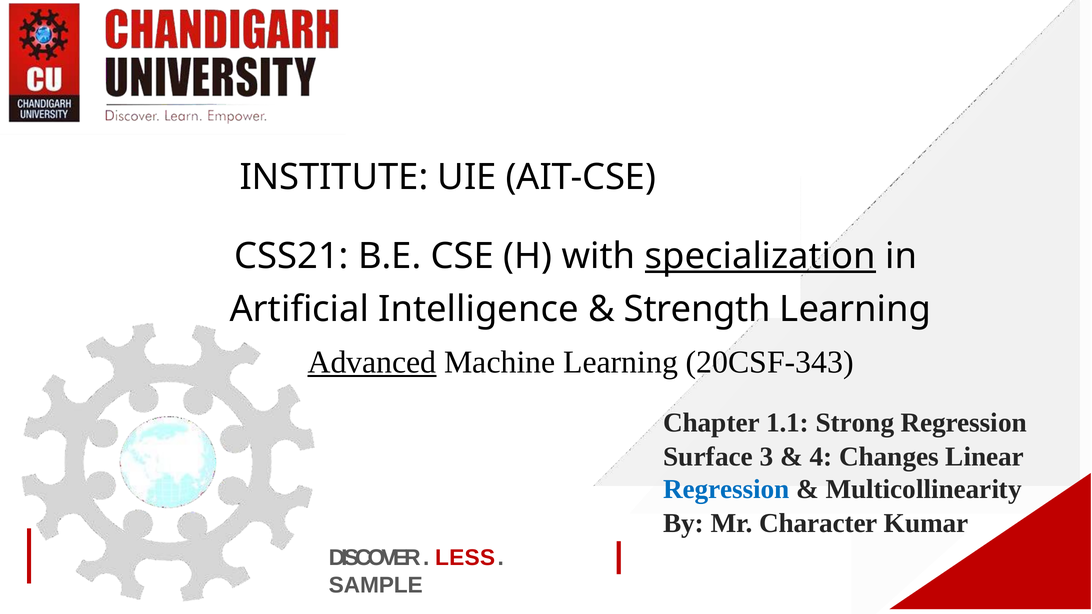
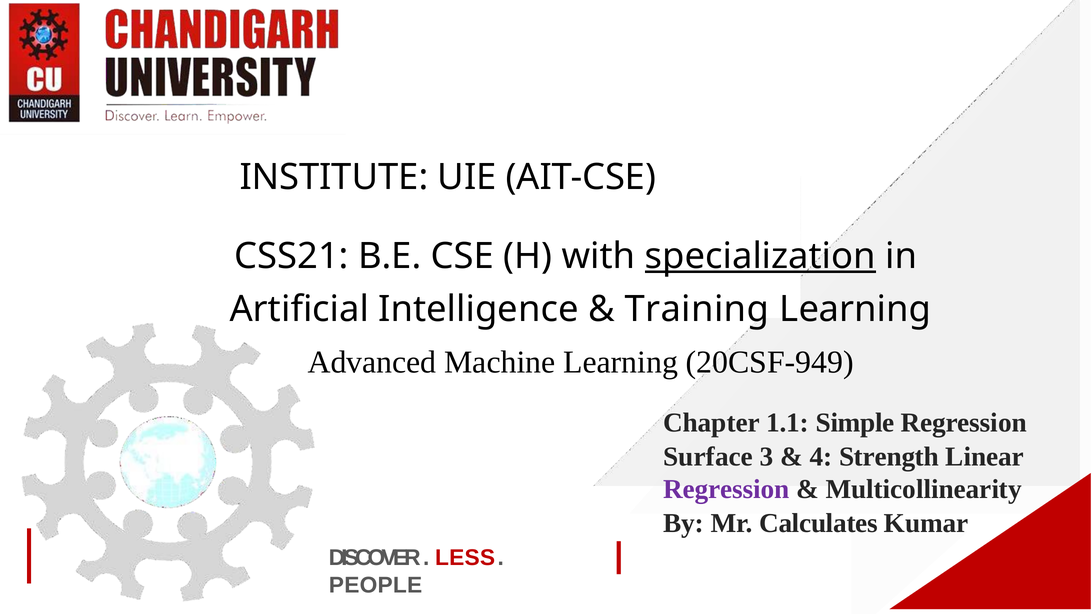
Strength: Strength -> Training (697, 309)
Advanced underline: present -> none (372, 362)
20CSF-343: 20CSF-343 -> 20CSF-949 (770, 362)
Strong: Strong -> Simple (855, 423)
Changes: Changes -> Strength (889, 457)
Regression colour: blue -> purple (726, 489)
Character: Character -> Calculates (819, 523)
SAMPLE: SAMPLE -> PEOPLE (376, 585)
